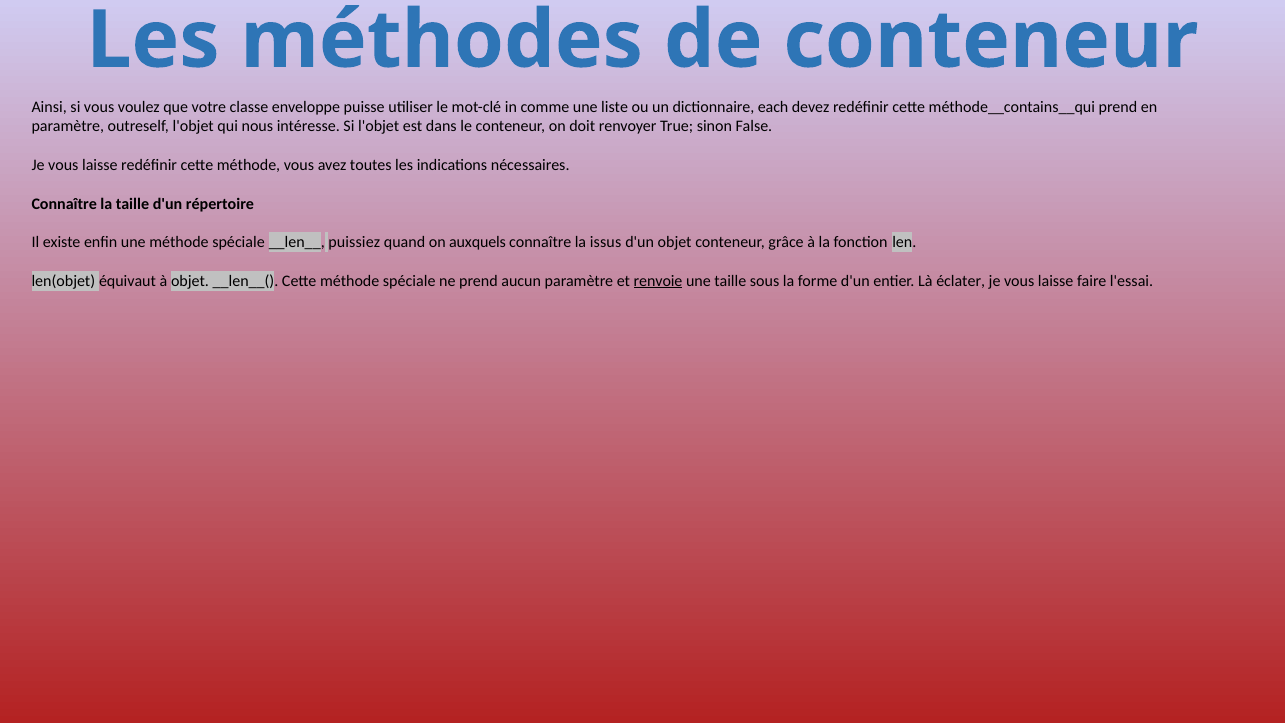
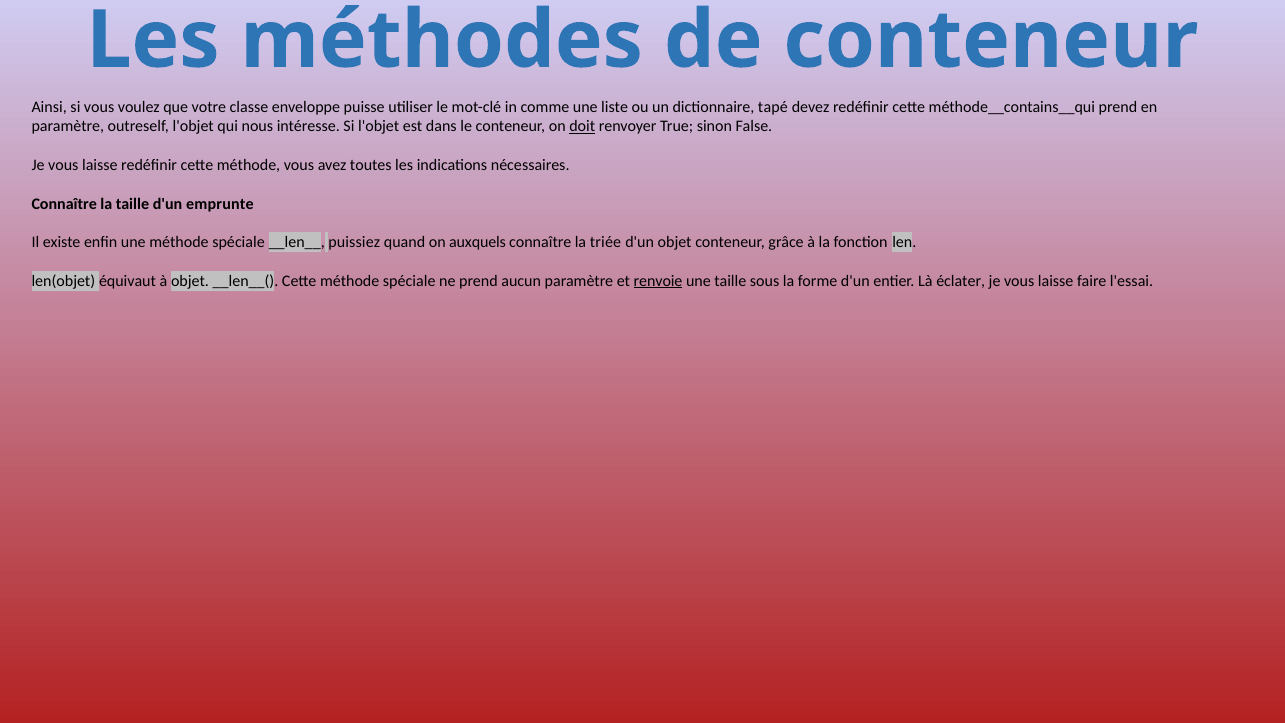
each: each -> tapé (773, 107)
doit underline: none -> present (582, 127)
répertoire: répertoire -> emprunte (220, 204)
issus: issus -> triée (606, 242)
